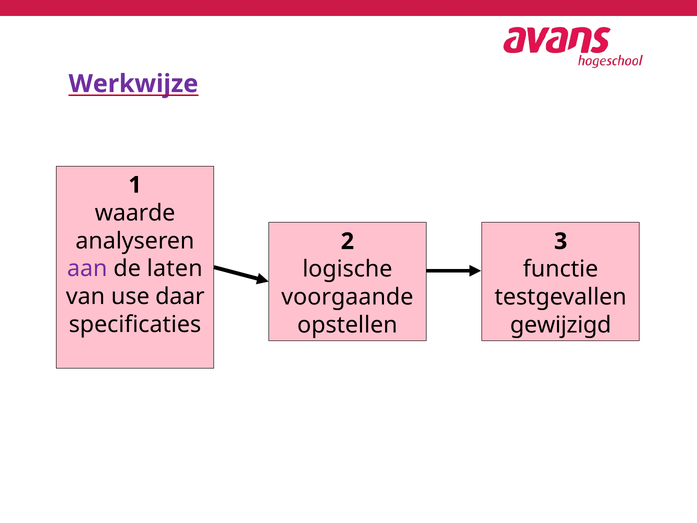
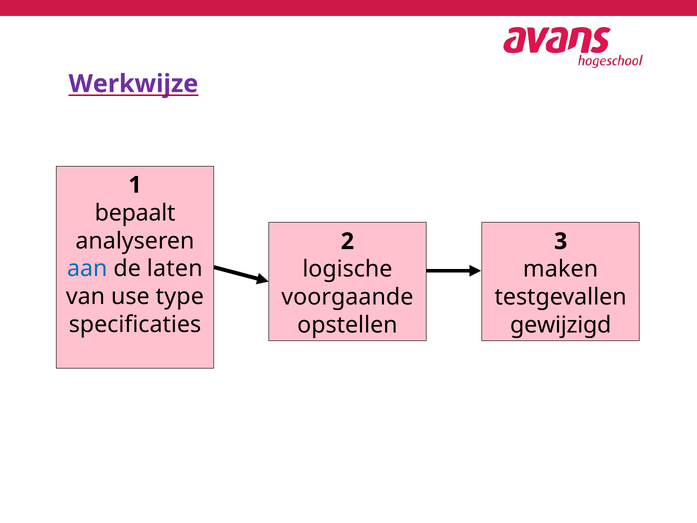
waarde: waarde -> bepaalt (135, 213)
aan colour: purple -> blue (87, 269)
functie: functie -> maken (561, 269)
daar: daar -> type (180, 296)
